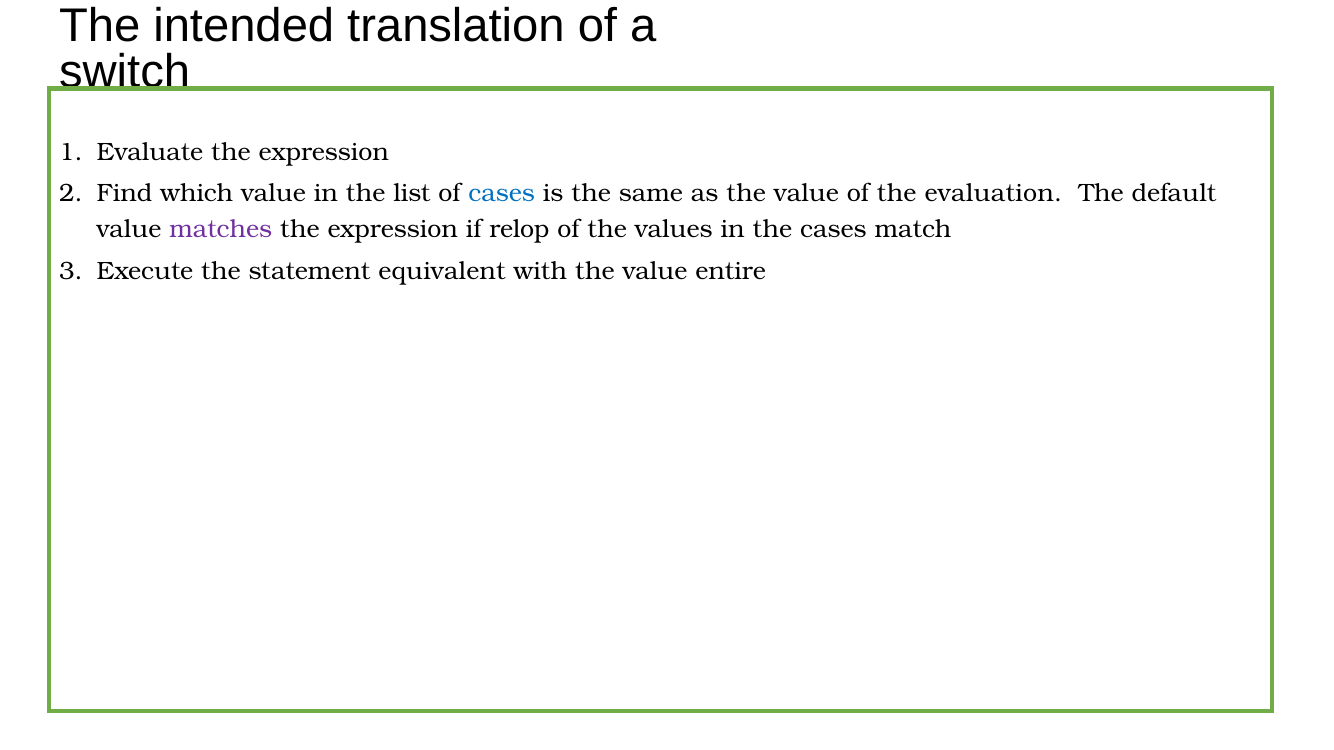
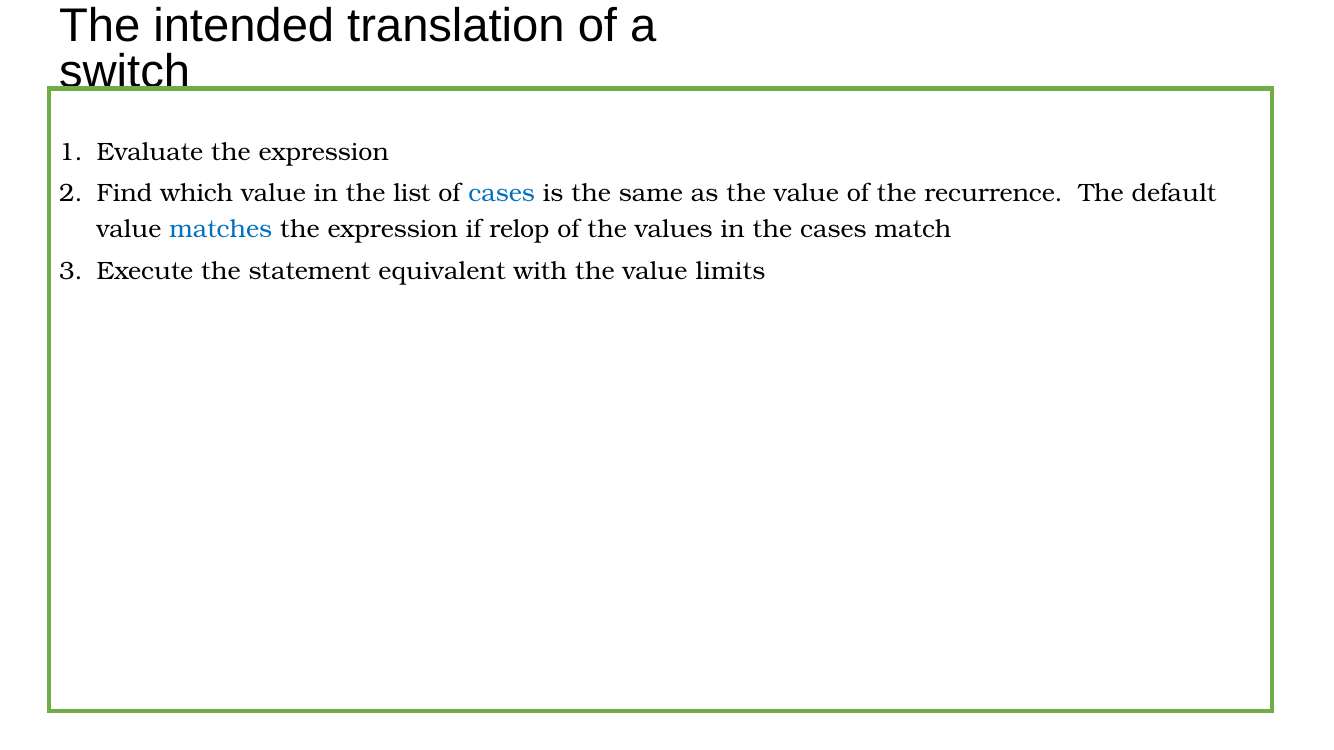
evaluation: evaluation -> recurrence (994, 193)
matches colour: purple -> blue (221, 229)
entire: entire -> limits (731, 271)
